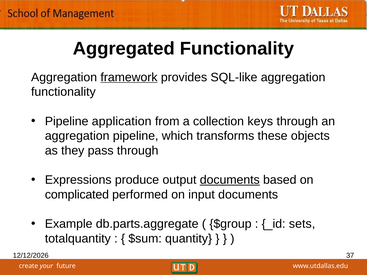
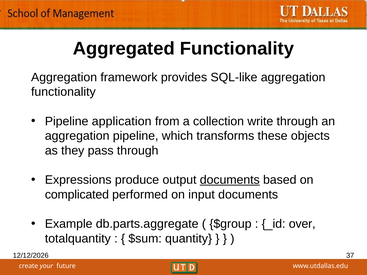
framework underline: present -> none (129, 77)
keys: keys -> write (260, 121)
sets: sets -> over (302, 224)
